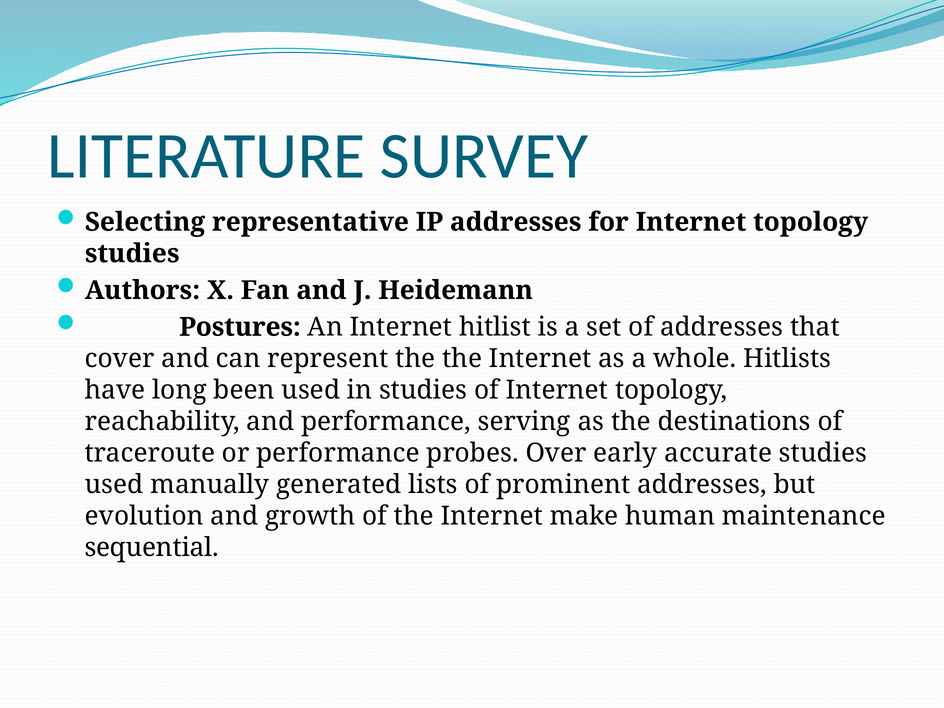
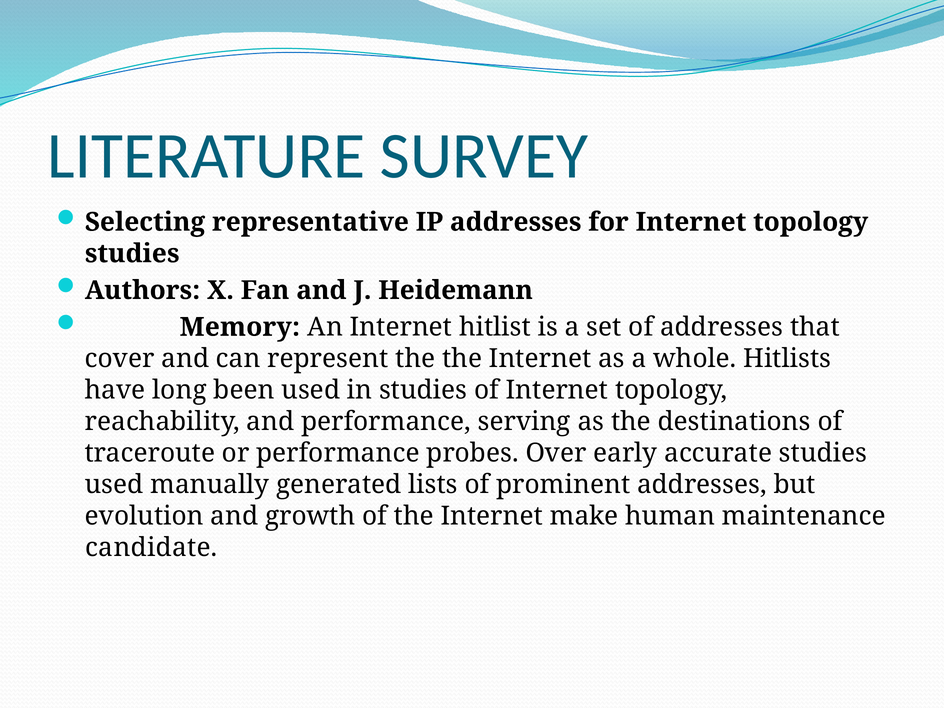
Postures: Postures -> Memory (240, 327)
sequential: sequential -> candidate (151, 548)
